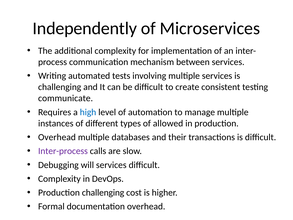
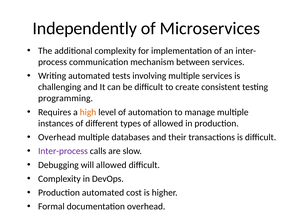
communicate: communicate -> programming (66, 98)
high colour: blue -> orange (88, 112)
will services: services -> allowed (111, 165)
Production challenging: challenging -> automated (103, 192)
